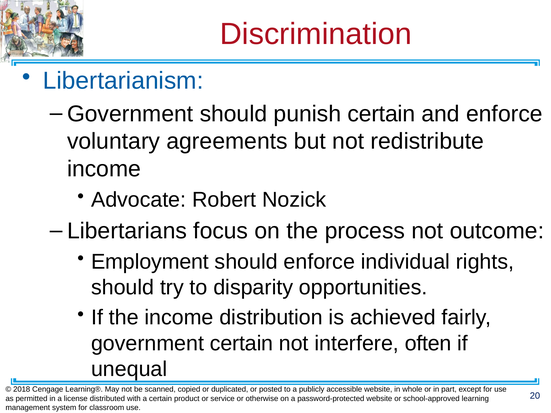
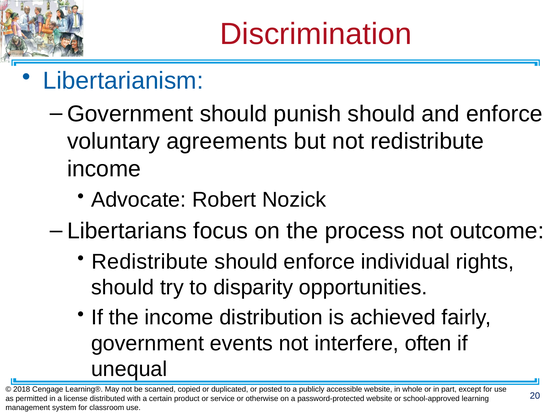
punish certain: certain -> should (381, 114)
Employment: Employment -> Redistribute (150, 262)
government certain: certain -> events (241, 344)
